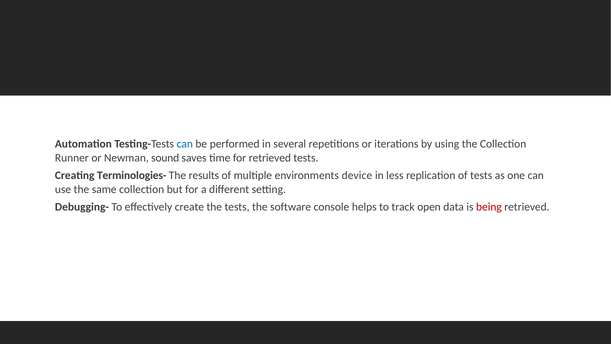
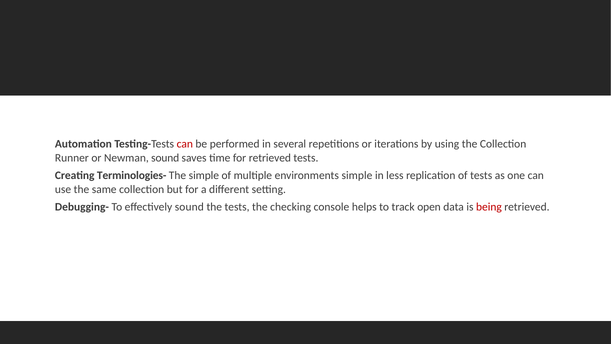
can colour: blue -> red (185, 144)
The results: results -> simple (204, 175)
environments device: device -> simple (357, 175)
effectively create: create -> sound (189, 207)
software: software -> checking (291, 207)
